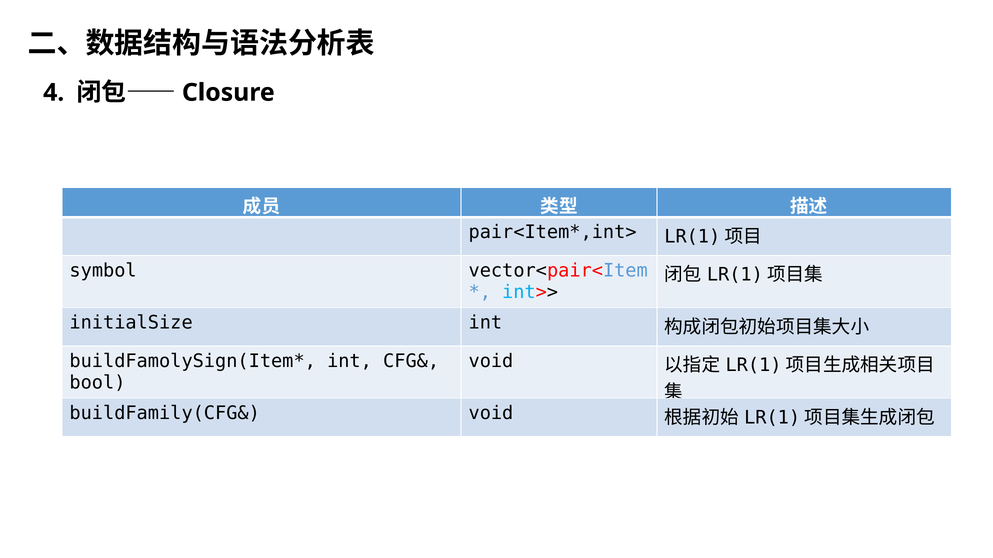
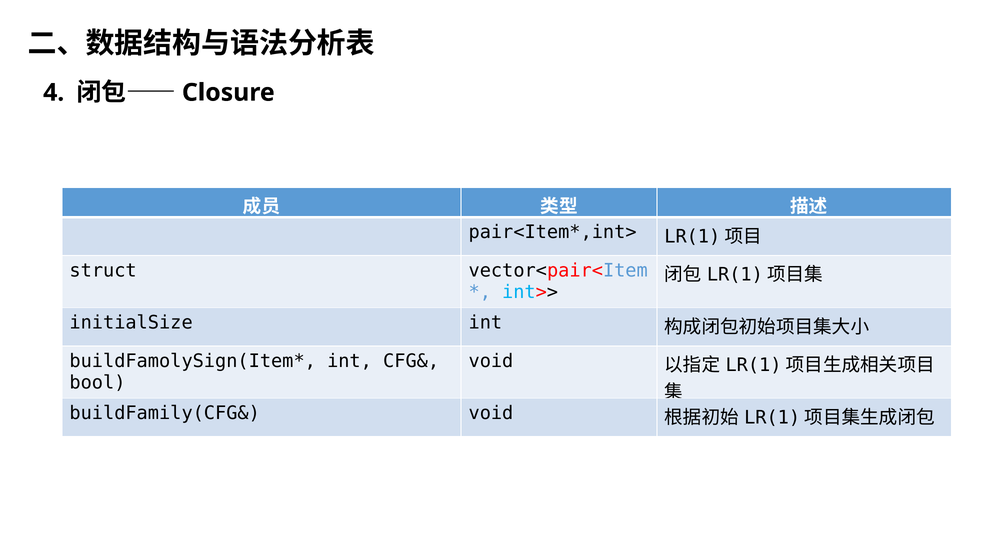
symbol: symbol -> struct (103, 271)
